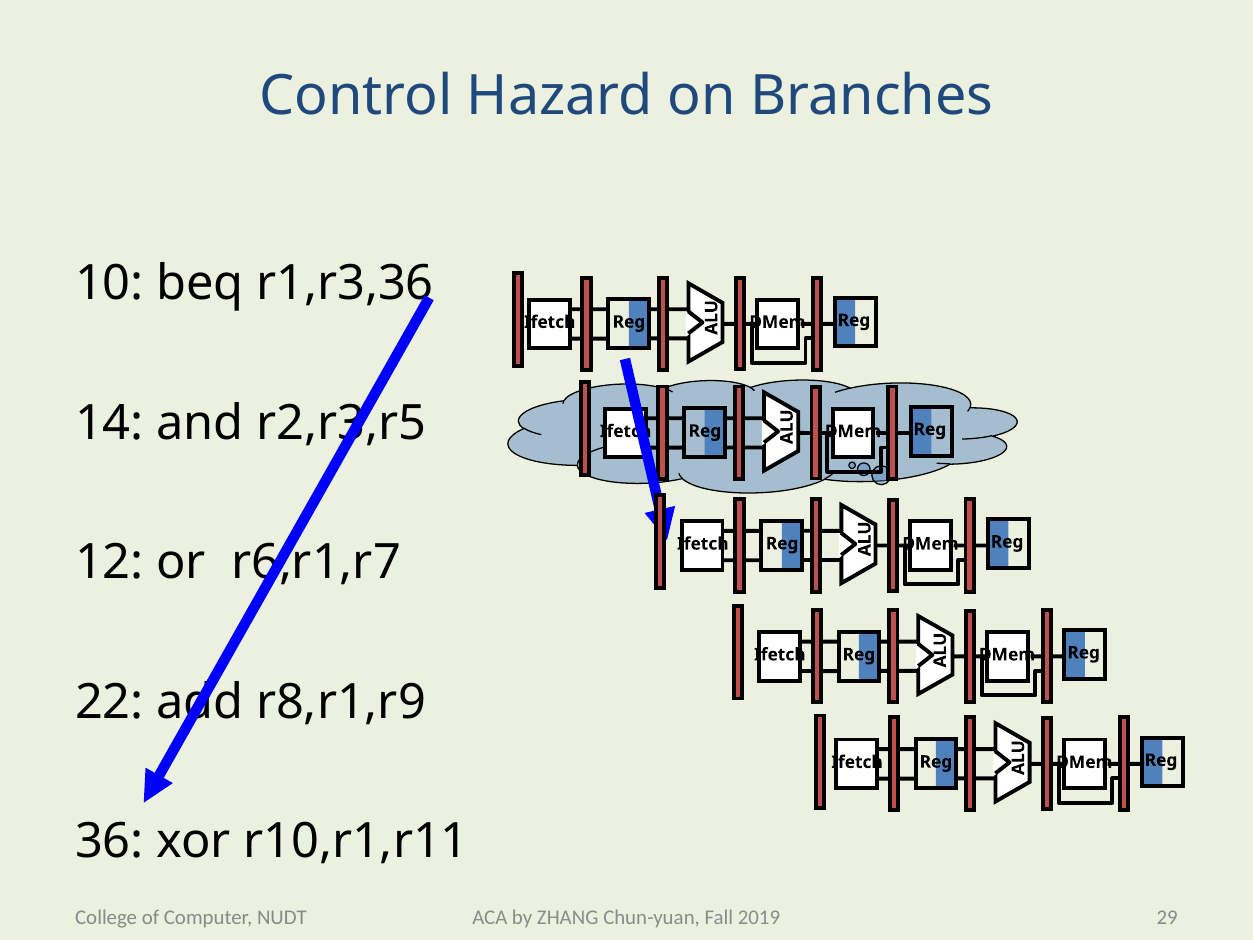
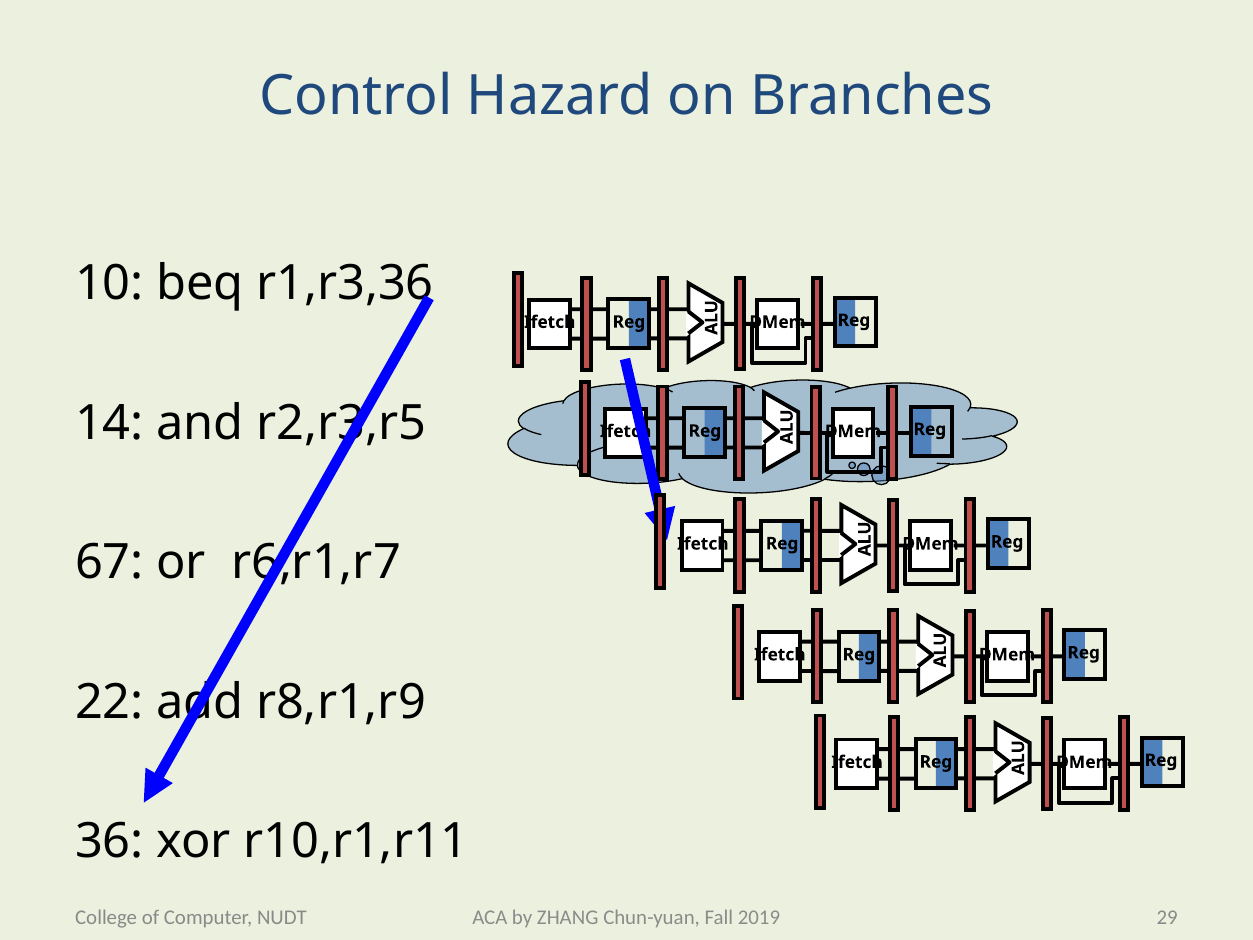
12: 12 -> 67 (110, 562)
